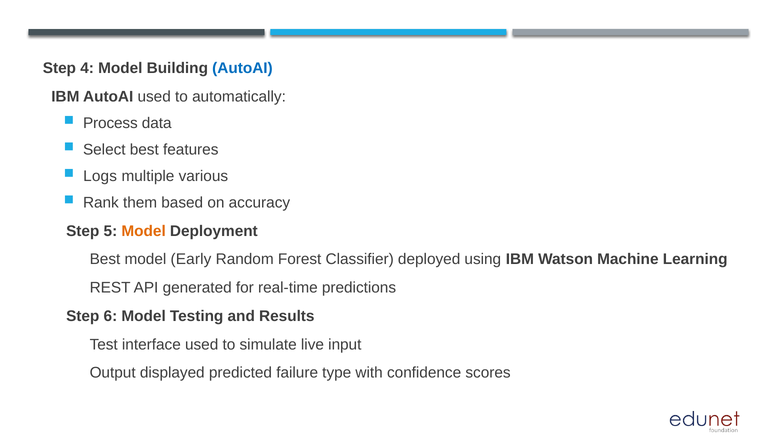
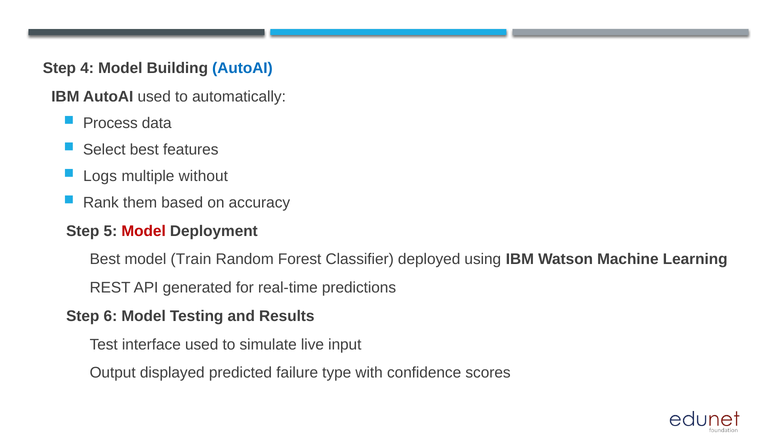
various: various -> without (203, 176)
Model colour: orange -> red (144, 231)
Early: Early -> Train (191, 259)
